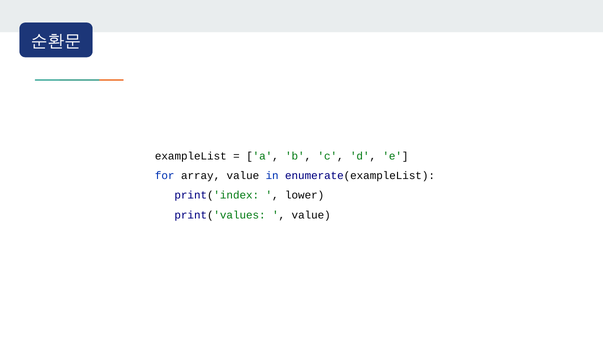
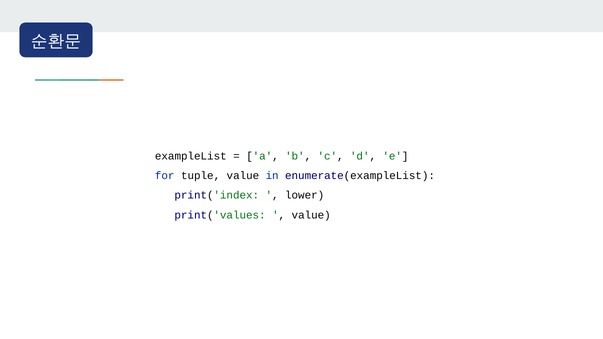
array: array -> tuple (201, 176)
